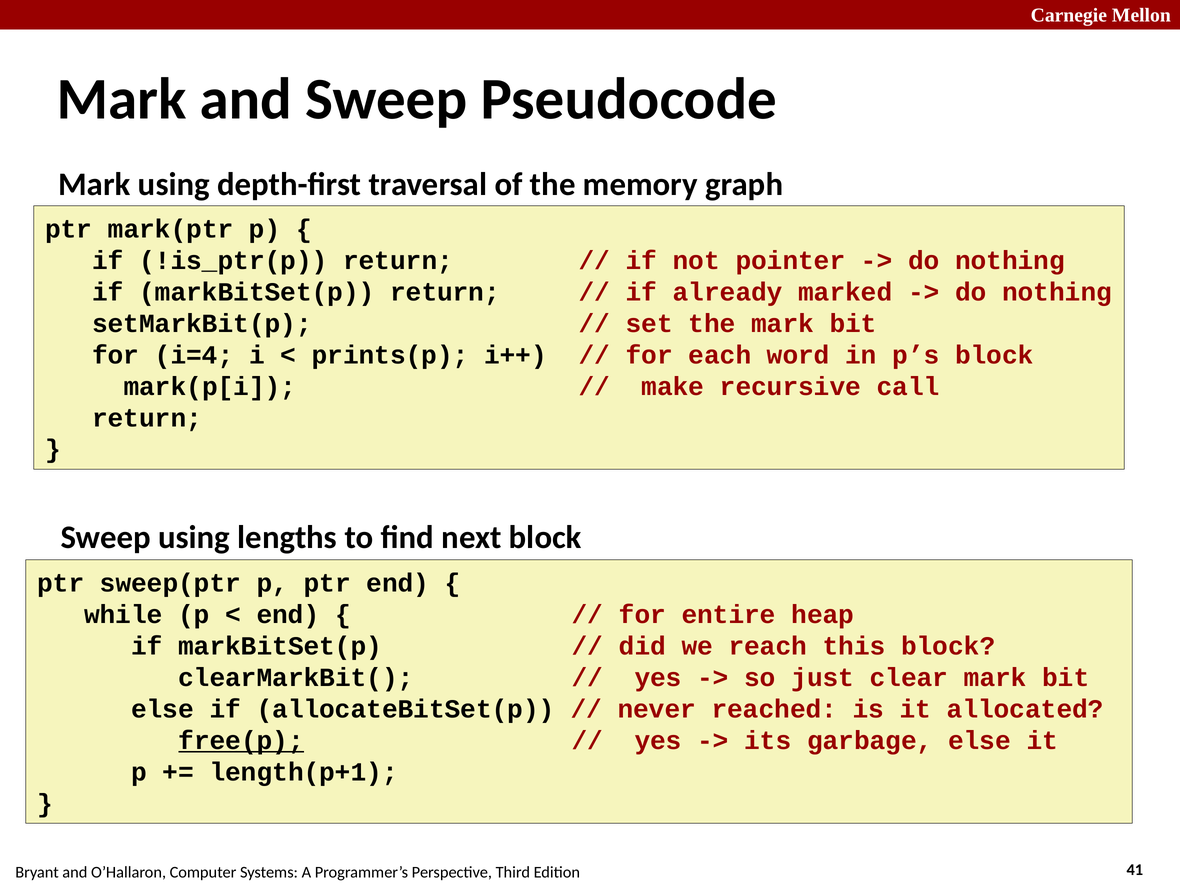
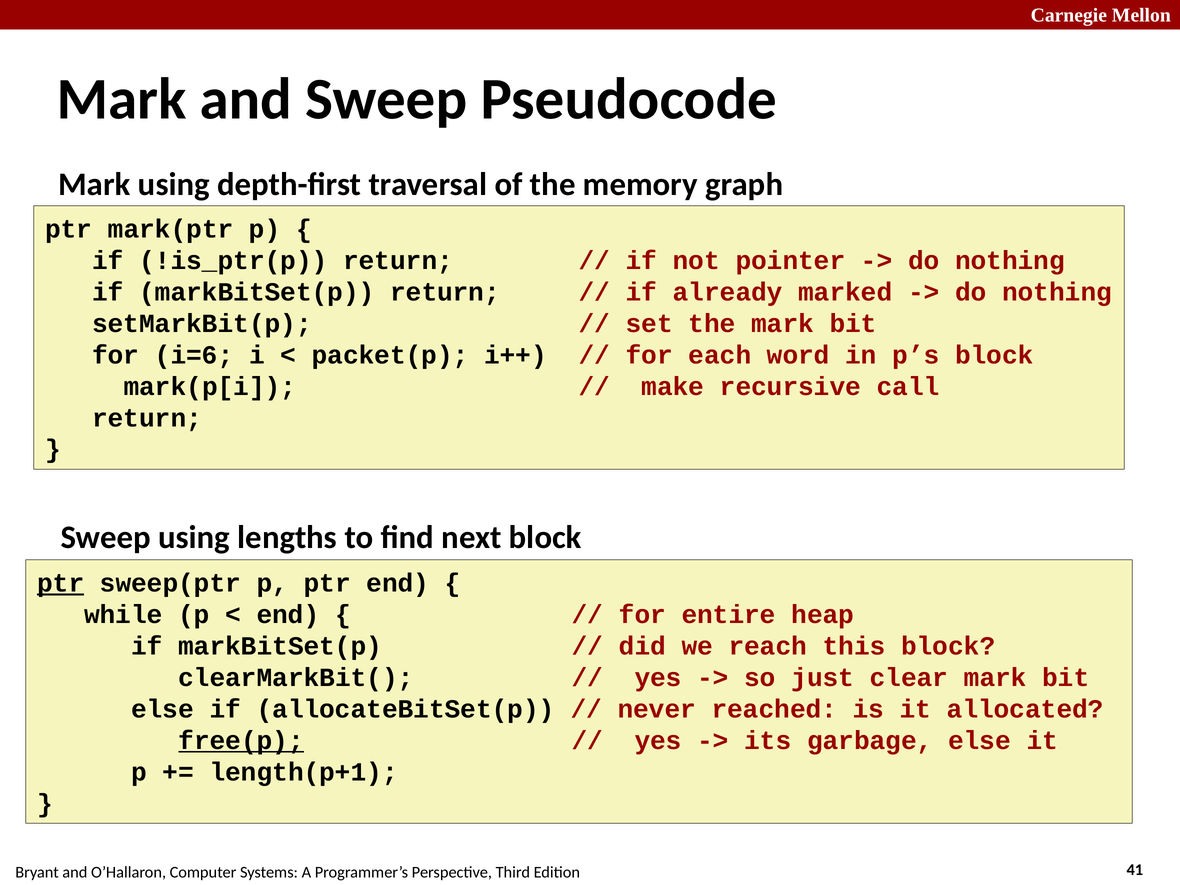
i=4: i=4 -> i=6 (194, 355)
prints(p: prints(p -> packet(p (390, 355)
ptr underline: none -> present (61, 583)
